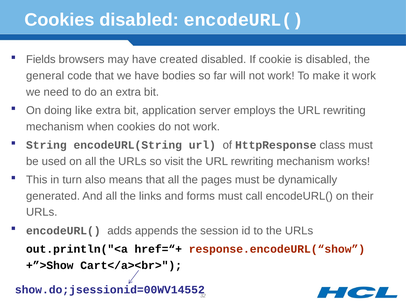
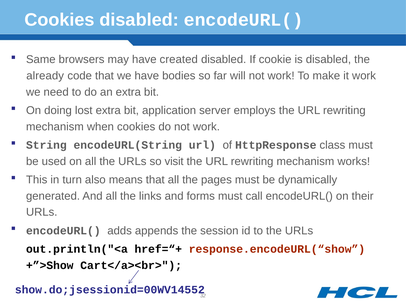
Fields: Fields -> Same (41, 60)
general: general -> already (45, 76)
like: like -> lost (84, 111)
